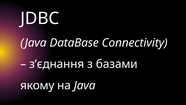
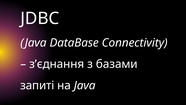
якому: якому -> запиті (37, 85)
